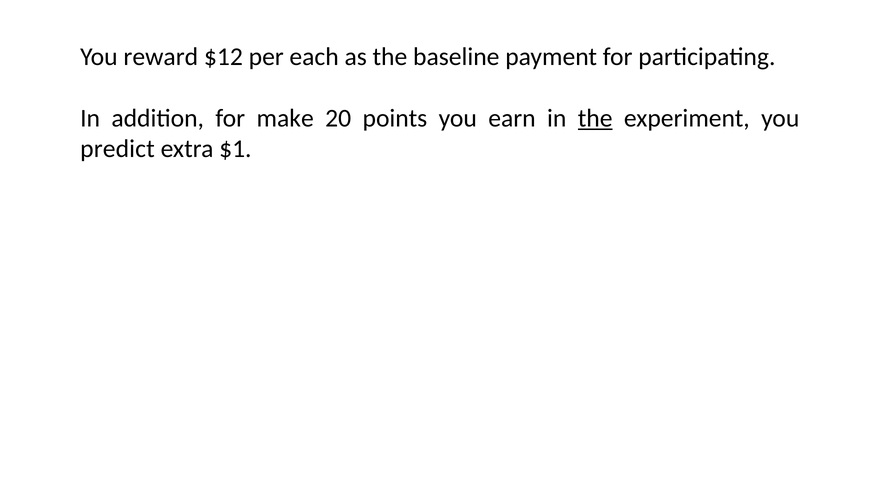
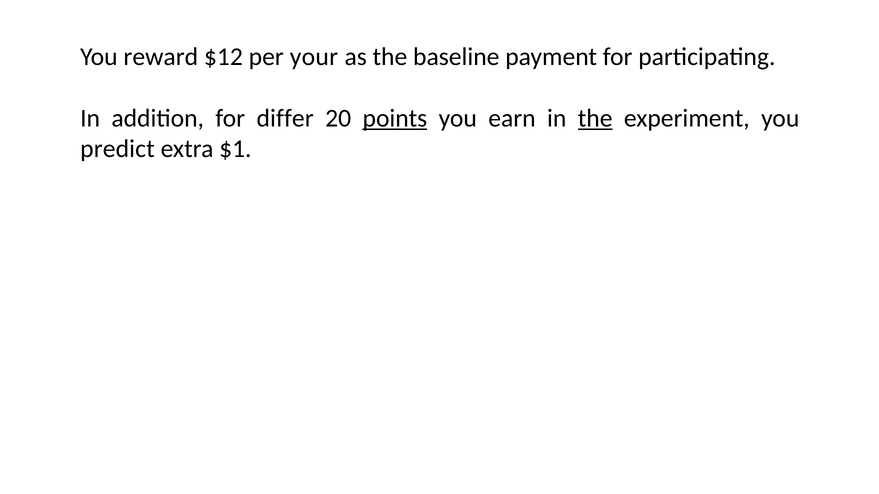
each: each -> your (314, 57)
make: make -> differ (285, 118)
points underline: none -> present (395, 118)
